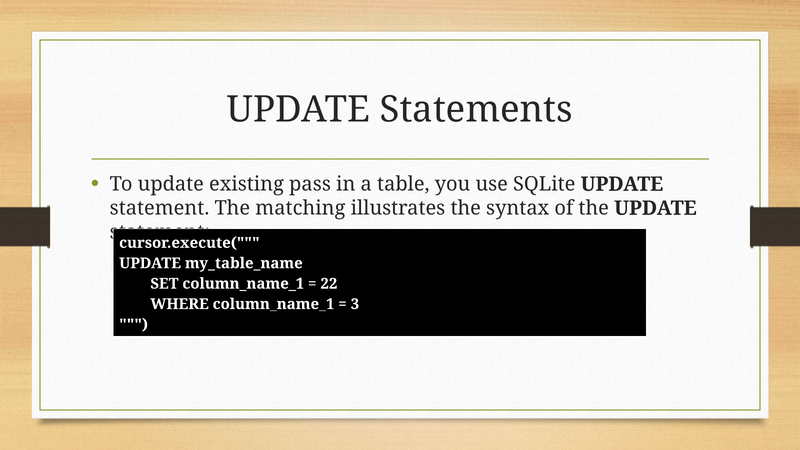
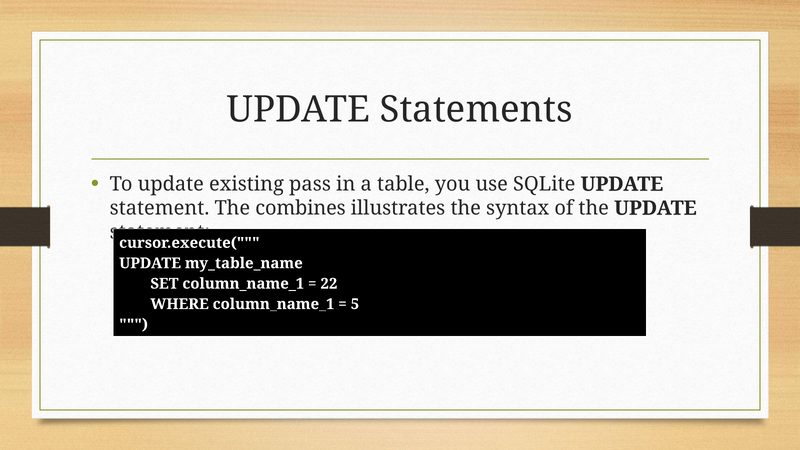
matching: matching -> combines (301, 208)
3: 3 -> 5 (355, 304)
